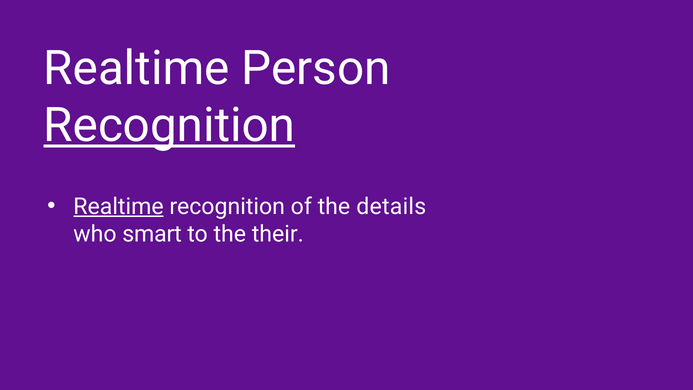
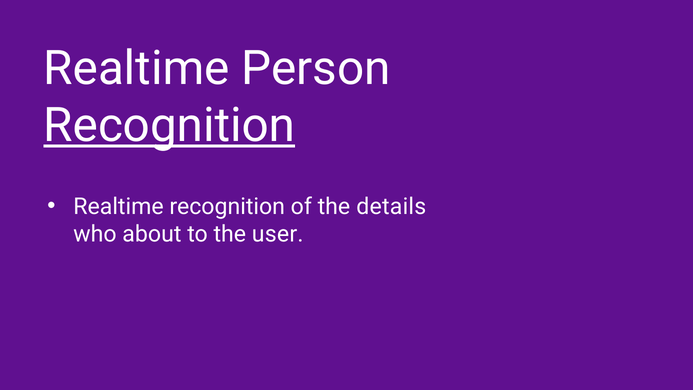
Realtime underline: present -> none (118, 206)
smart: smart -> about (152, 234)
their: their -> user (278, 234)
